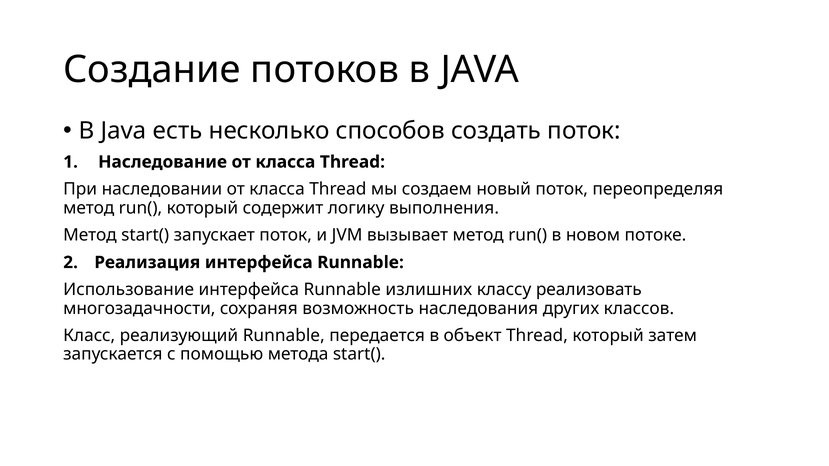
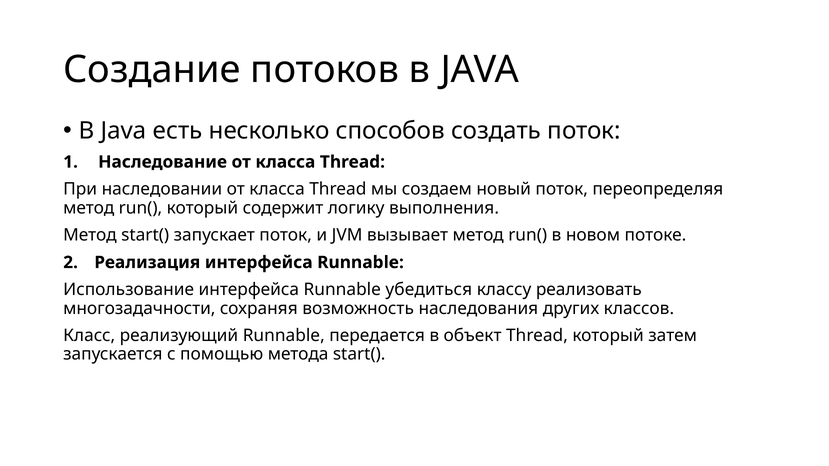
излишних: излишних -> убедиться (429, 290)
